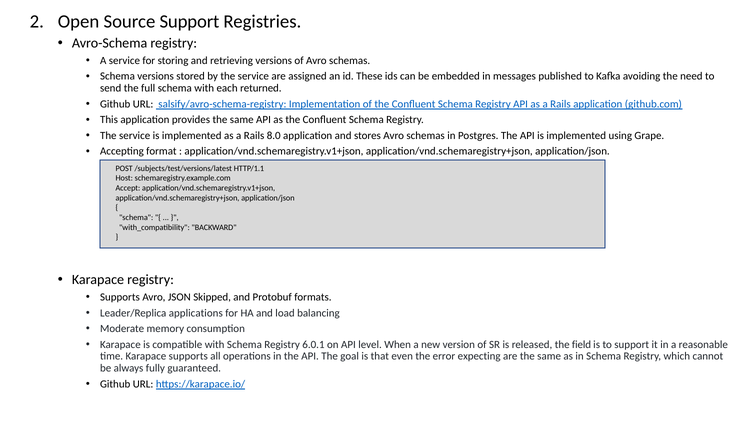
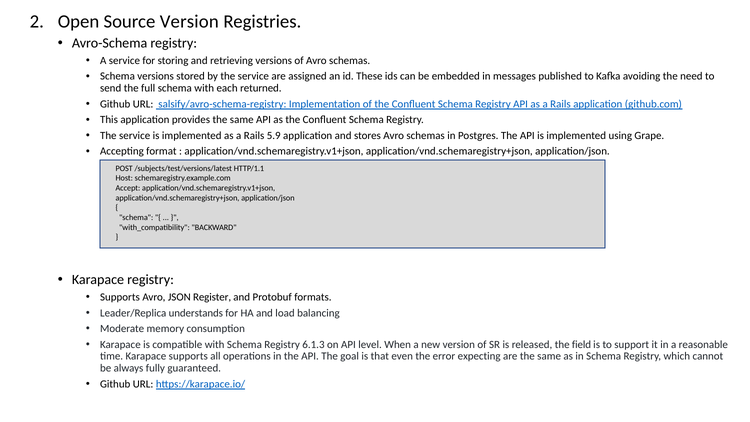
Source Support: Support -> Version (189, 21)
8.0: 8.0 -> 5.9 (274, 136)
Skipped: Skipped -> Register (212, 297)
applications: applications -> understands (196, 313)
6.0.1: 6.0.1 -> 6.1.3 (313, 344)
